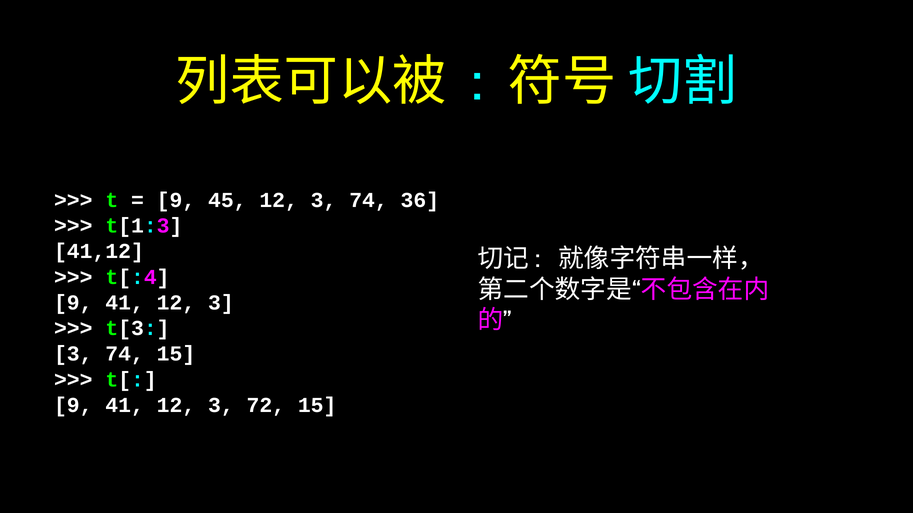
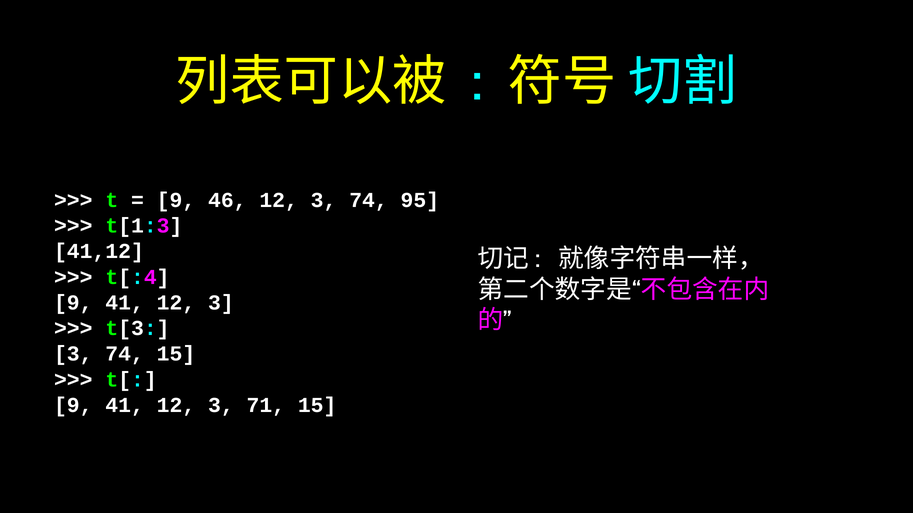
45: 45 -> 46 (227, 200)
36: 36 -> 95 (420, 200)
72: 72 -> 71 (266, 406)
